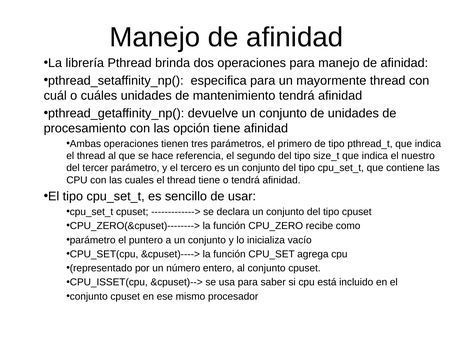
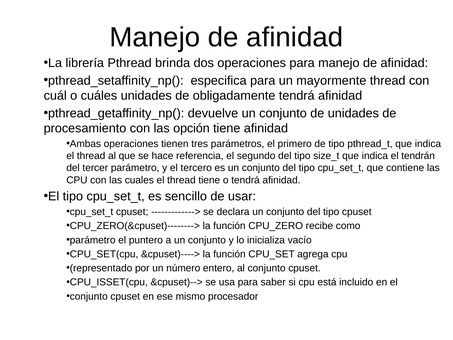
mantenimiento: mantenimiento -> obligadamente (234, 96)
nuestro: nuestro -> tendrán (418, 156)
